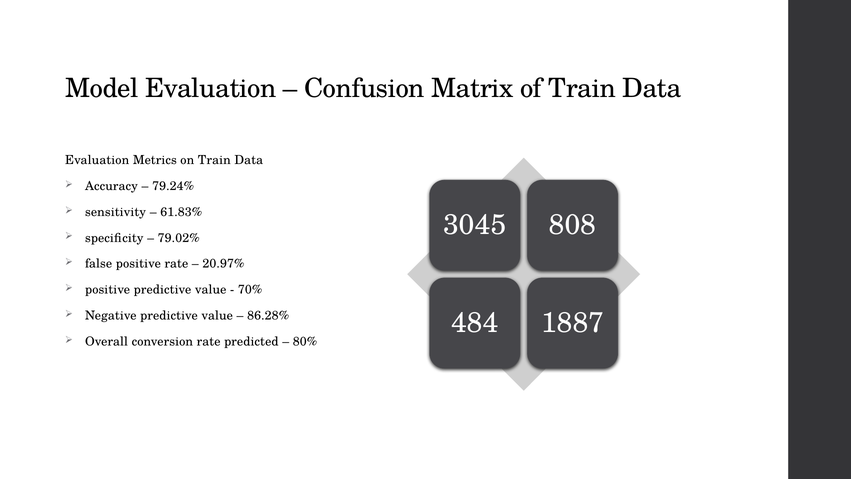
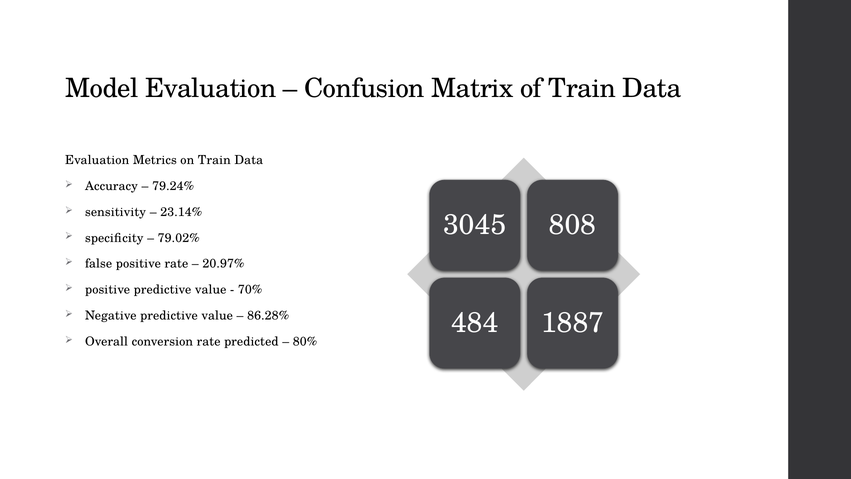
61.83%: 61.83% -> 23.14% (181, 212)
